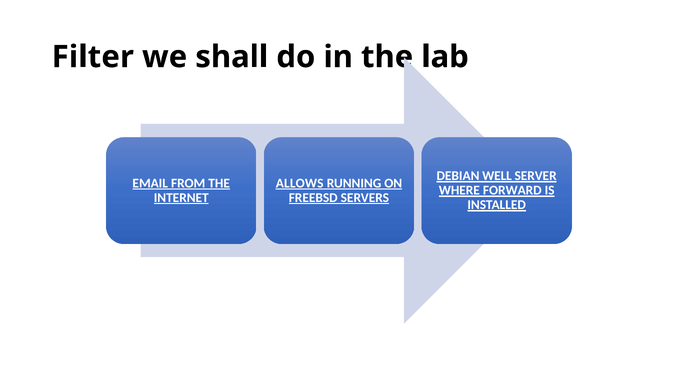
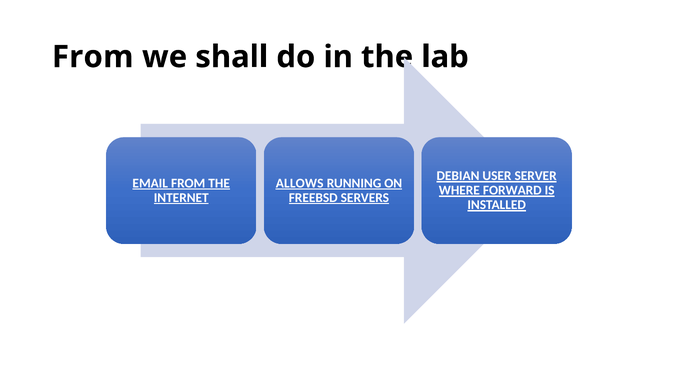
Filter: Filter -> From (93, 57)
WELL: WELL -> USER (497, 176)
